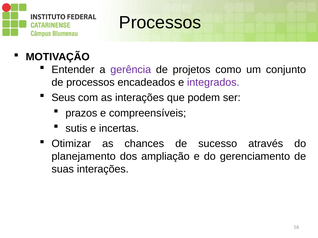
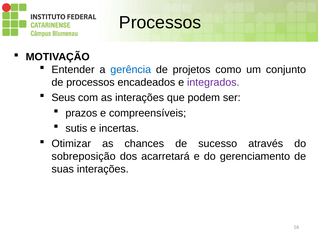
gerência colour: purple -> blue (131, 70)
planejamento: planejamento -> sobreposição (84, 157)
ampliação: ampliação -> acarretará (165, 157)
